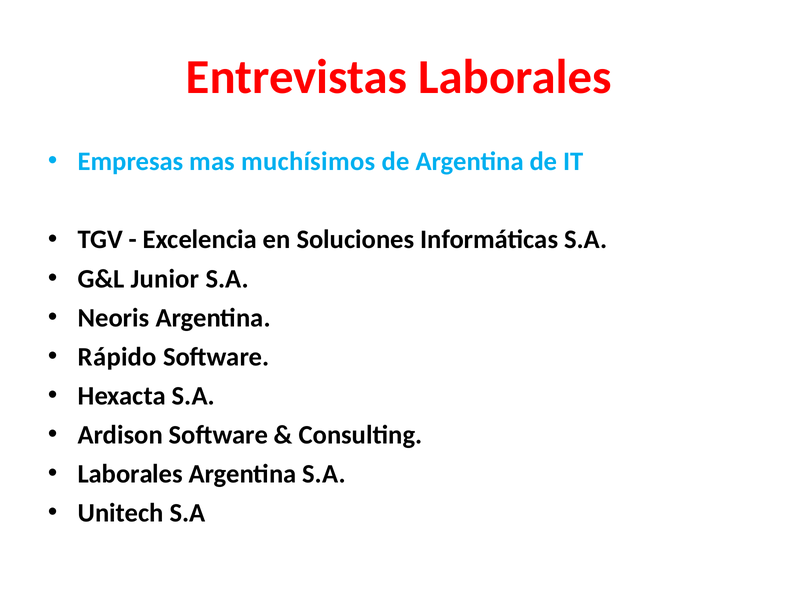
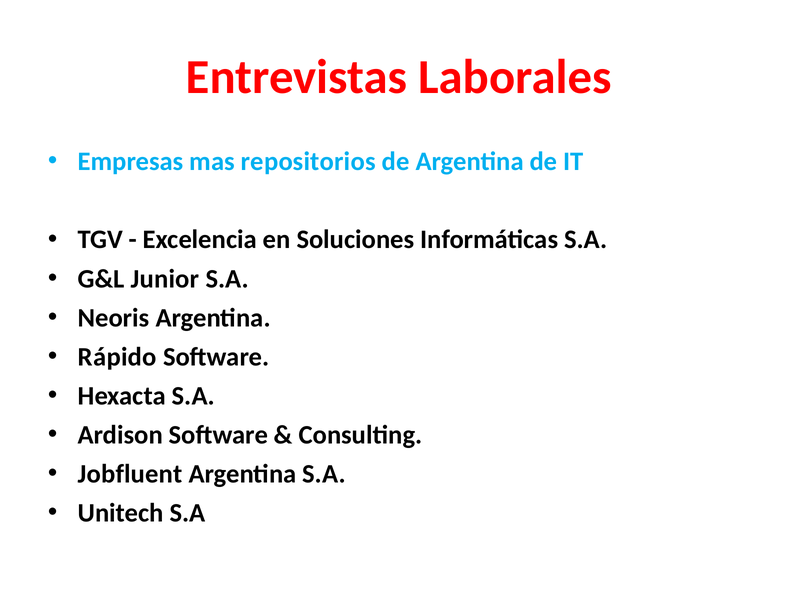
muchísimos: muchísimos -> repositorios (308, 161)
Laborales: Laborales -> Jobfluent (130, 474)
